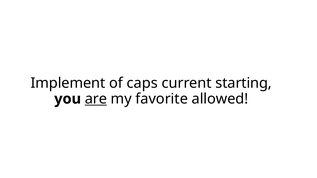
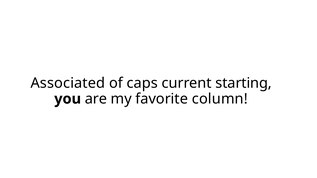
Implement: Implement -> Associated (68, 83)
are underline: present -> none (96, 99)
allowed: allowed -> column (220, 99)
